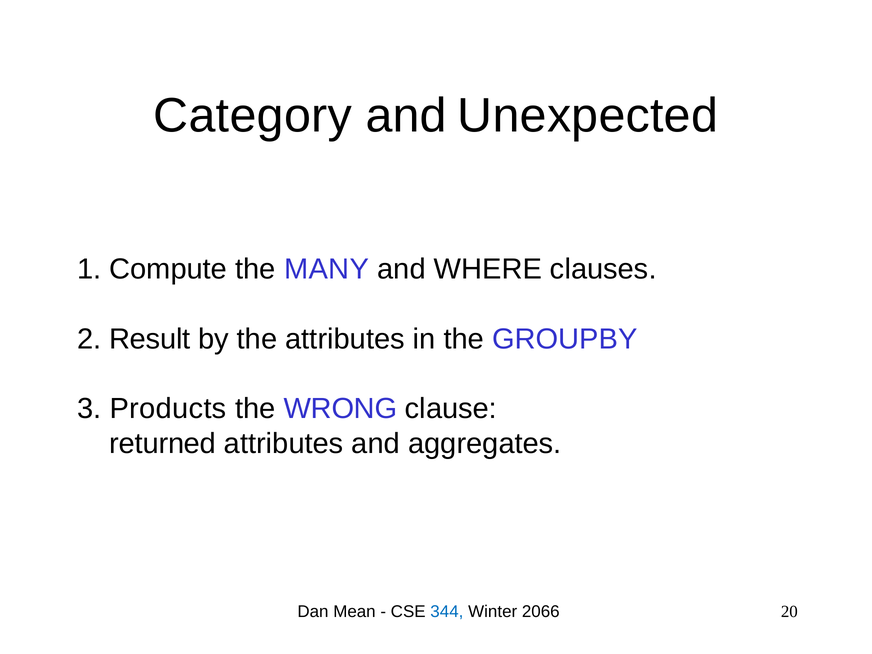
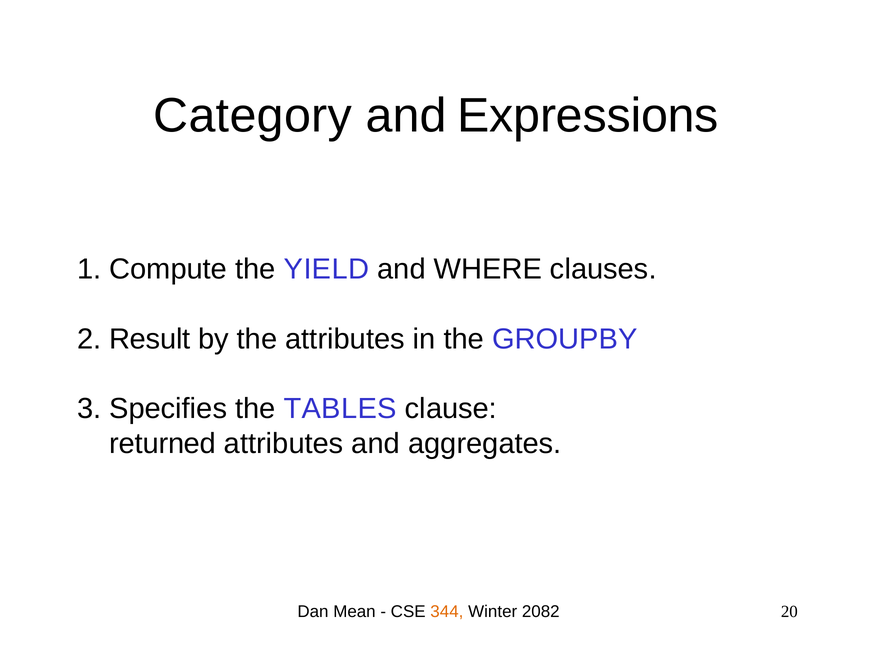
Unexpected: Unexpected -> Expressions (588, 116)
MANY: MANY -> YIELD (326, 269)
Products: Products -> Specifies (168, 409)
WRONG: WRONG -> TABLES (340, 409)
344 colour: blue -> orange (447, 612)
2066: 2066 -> 2082 (541, 612)
